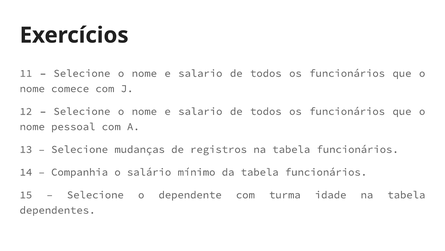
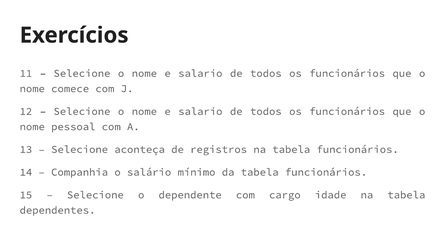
mudanças: mudanças -> aconteça (140, 149)
turma: turma -> cargo (285, 194)
